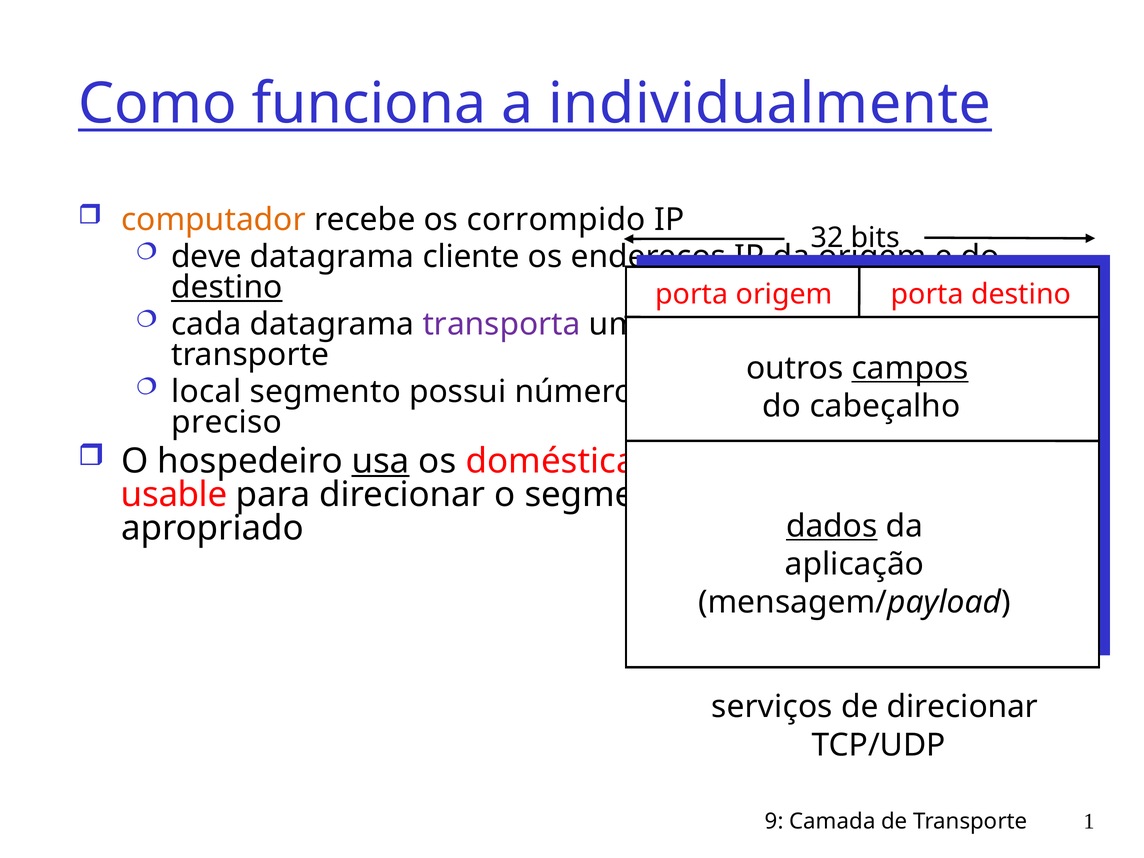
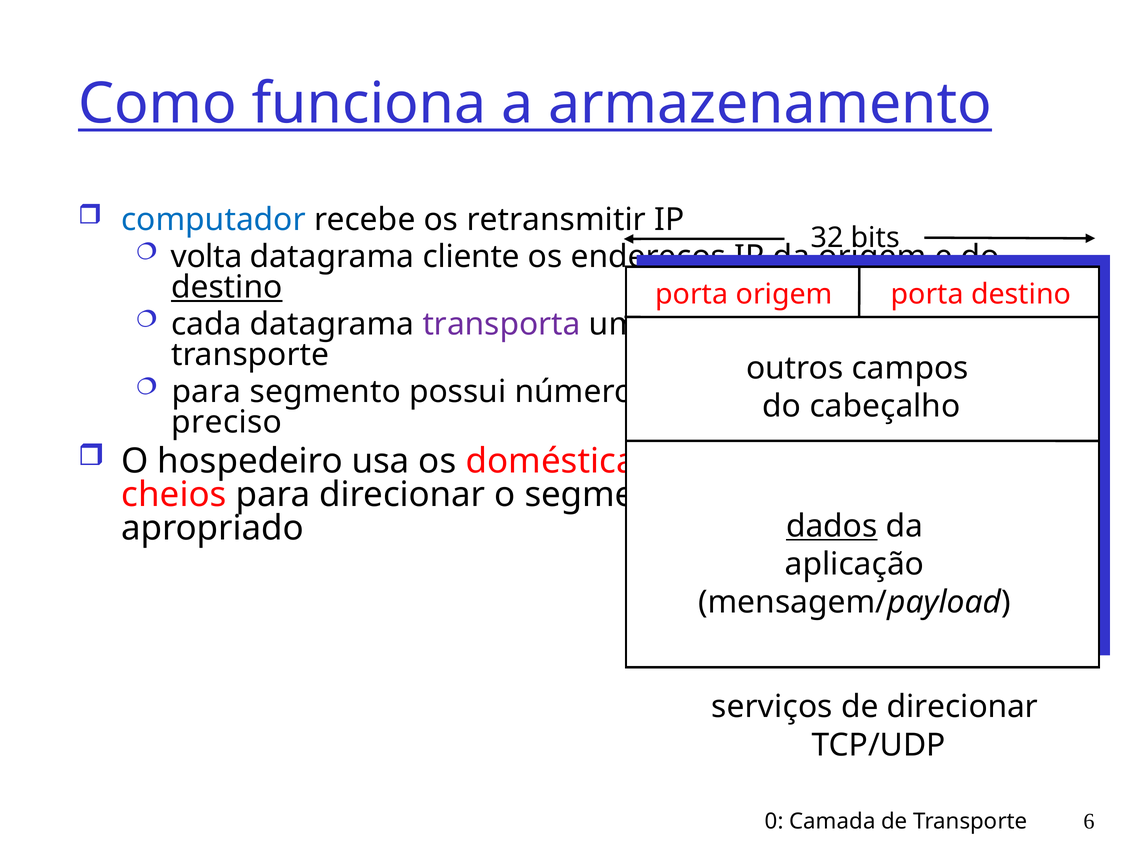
individualmente: individualmente -> armazenamento (770, 104)
computador colour: orange -> blue (213, 220)
corrompido: corrompido -> retransmitir (556, 220)
deve: deve -> volta (207, 257)
campos underline: present -> none (910, 368)
local: local -> para (206, 392)
usa underline: present -> none (381, 461)
usable: usable -> cheios (174, 495)
9: 9 -> 0 (774, 821)
1: 1 -> 6 (1089, 821)
